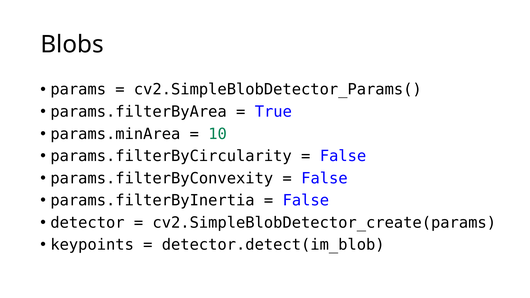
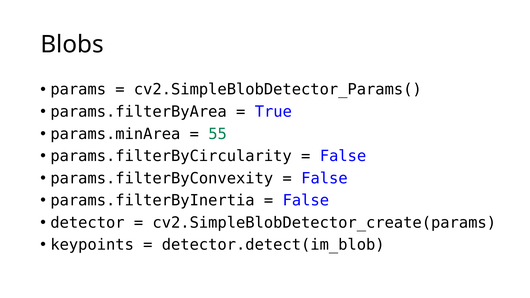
10: 10 -> 55 (218, 134)
